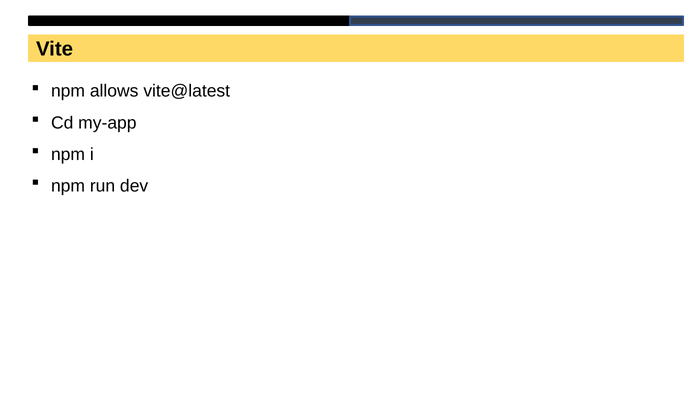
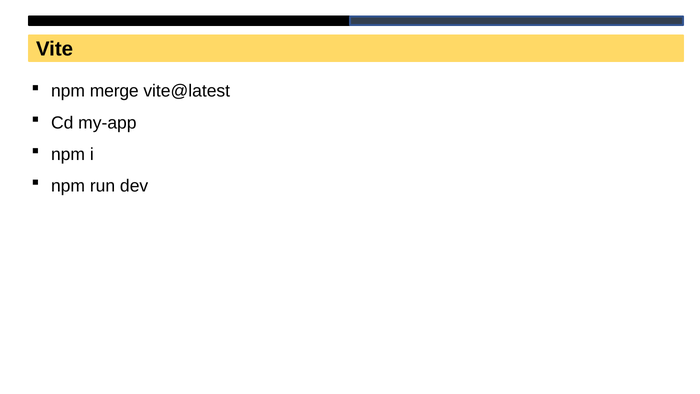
allows: allows -> merge (114, 91)
